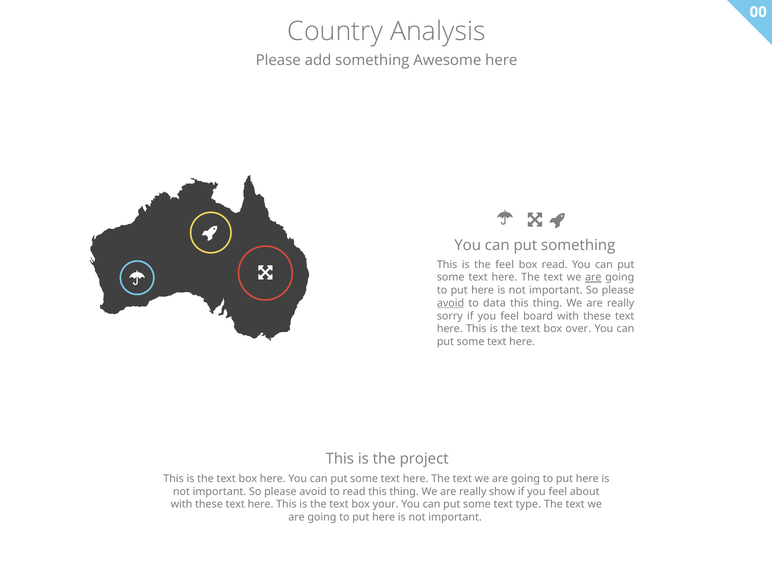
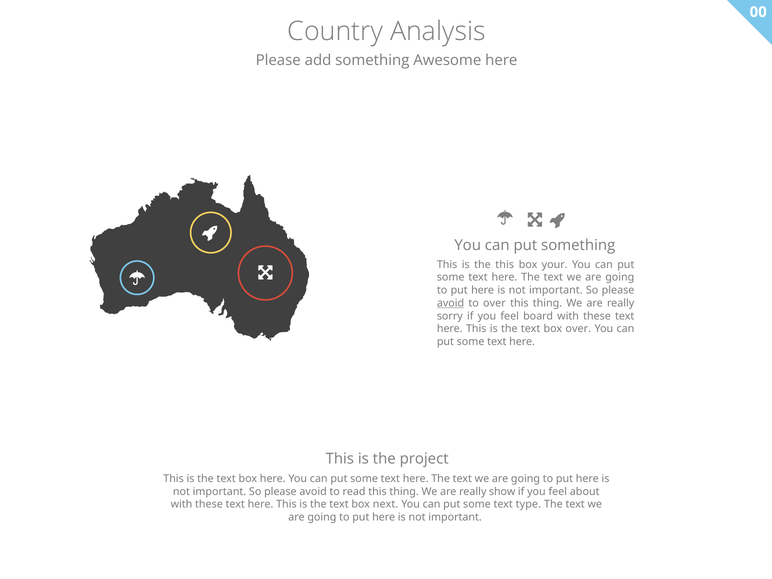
the feel: feel -> this (505, 265)
box read: read -> your (555, 265)
are underline: present -> none (593, 277)
to data: data -> over (494, 303)
your: your -> next (386, 504)
